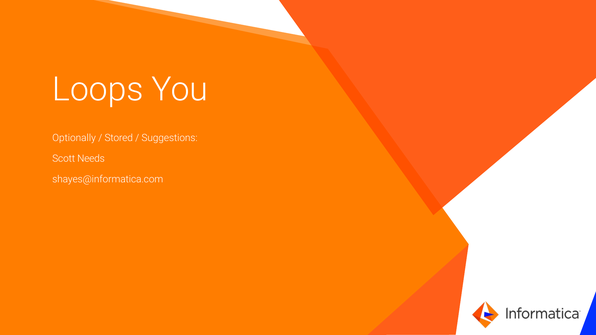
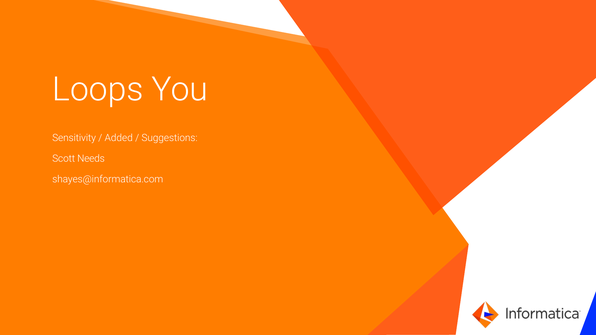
Optionally: Optionally -> Sensitivity (74, 138)
Stored: Stored -> Added (119, 138)
